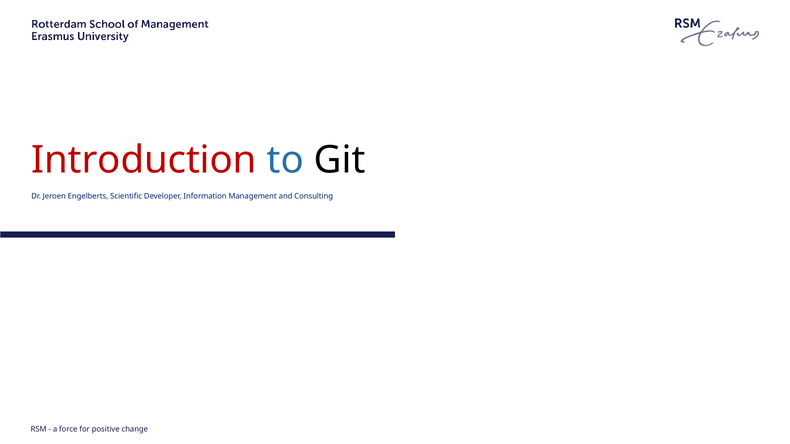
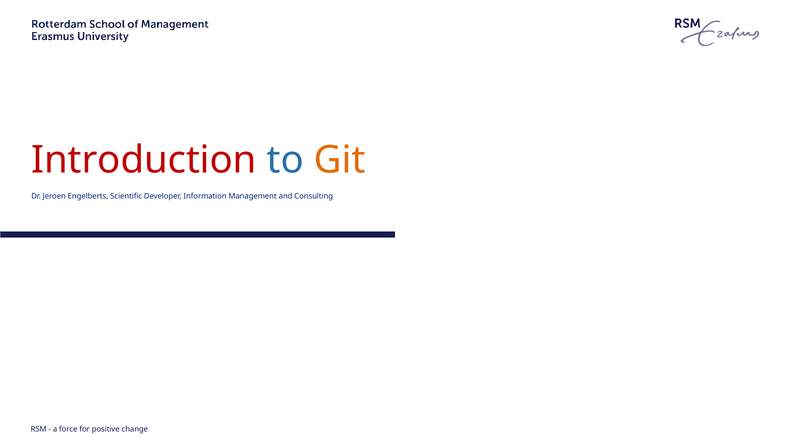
Git colour: black -> orange (340, 160)
